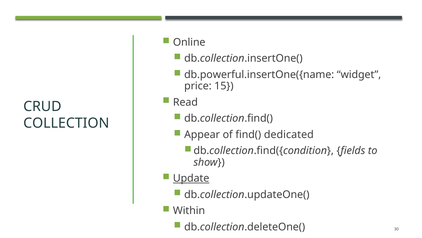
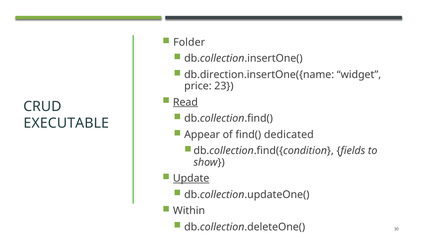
Online: Online -> Folder (189, 42)
db.powerful.insertOne({name: db.powerful.insertOne({name -> db.direction.insertOne({name (259, 74)
15: 15 -> 23 (224, 86)
Read underline: none -> present (185, 102)
COLLECTION: COLLECTION -> EXECUTABLE (66, 123)
